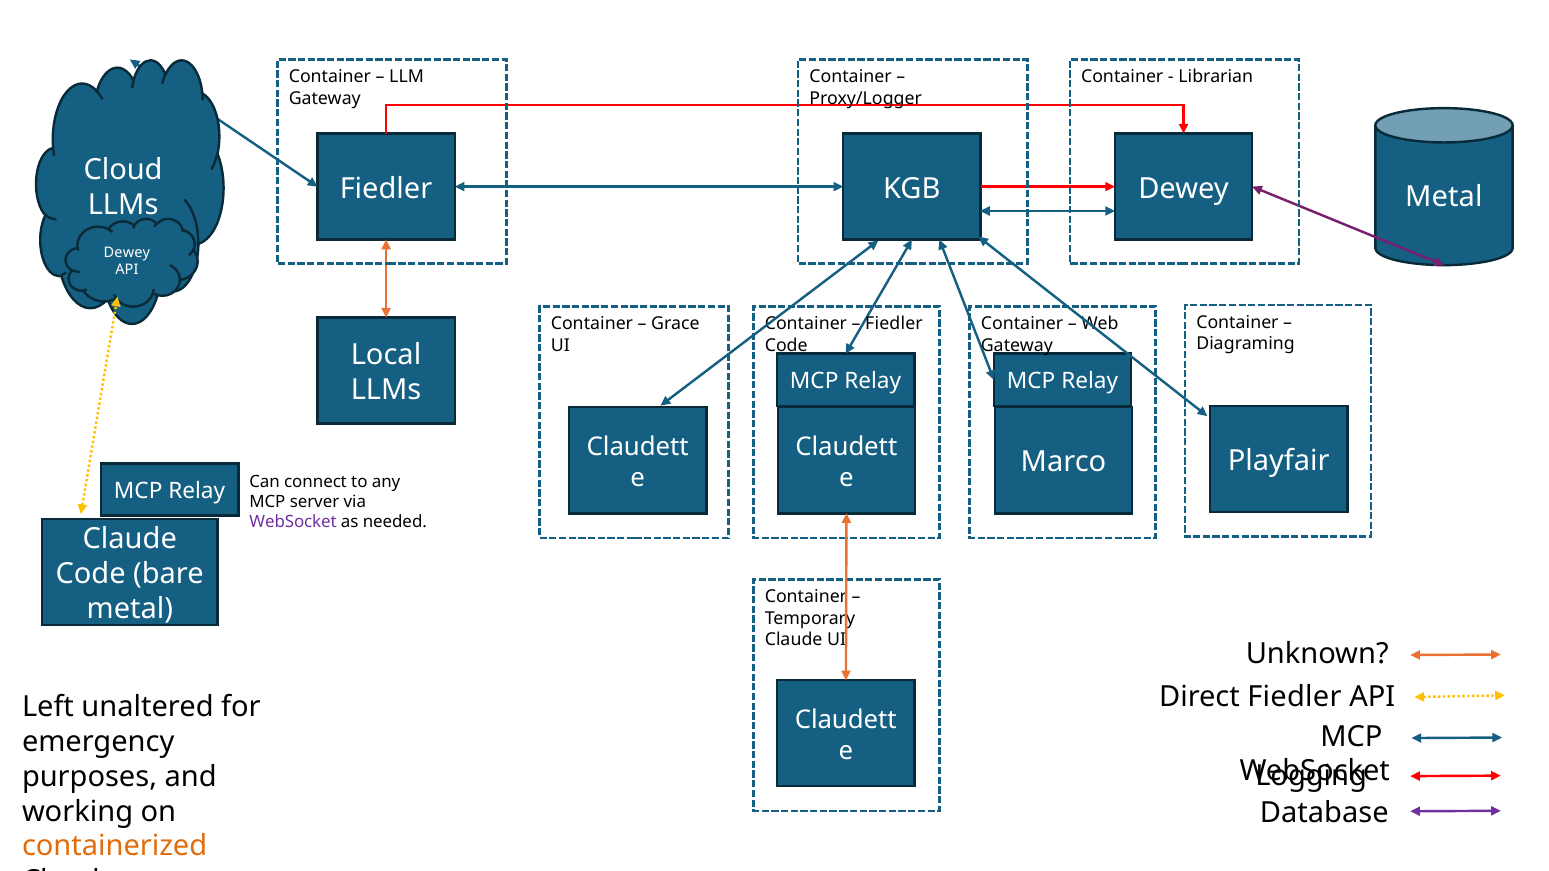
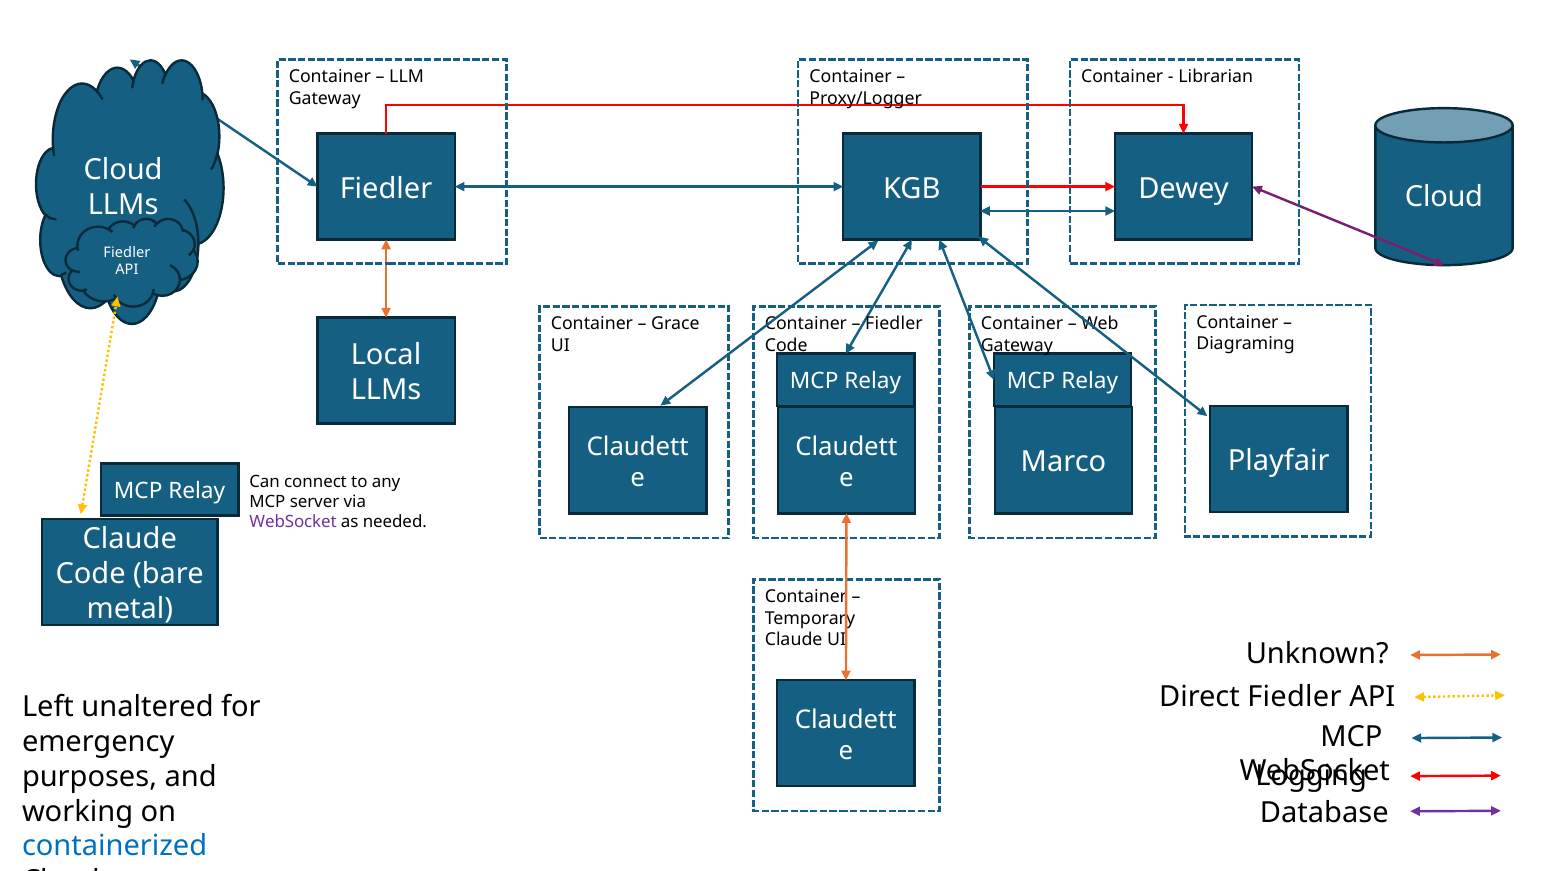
Dewey Metal: Metal -> Cloud (1444, 197)
Dewey: Dewey -> Fiedler (127, 253)
containerized colour: orange -> blue (115, 847)
